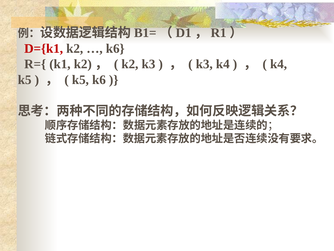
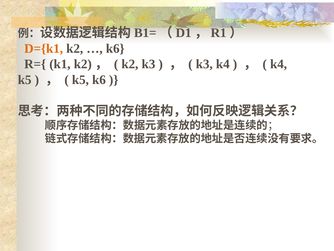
D={k1 colour: red -> orange (44, 48)
